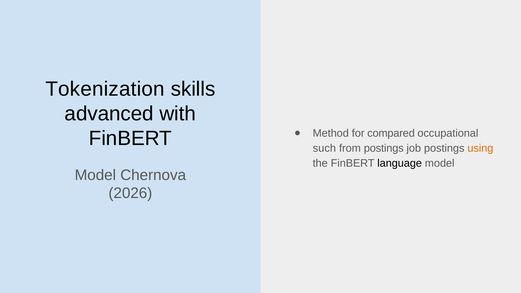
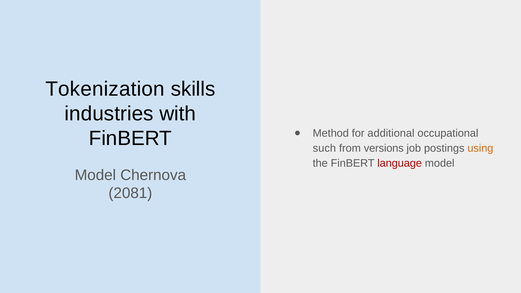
advanced: advanced -> industries (109, 114)
compared: compared -> additional (391, 133)
from postings: postings -> versions (384, 148)
language colour: black -> red (400, 163)
2026: 2026 -> 2081 (130, 193)
